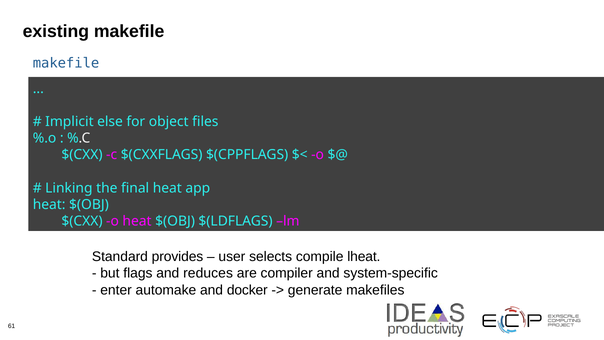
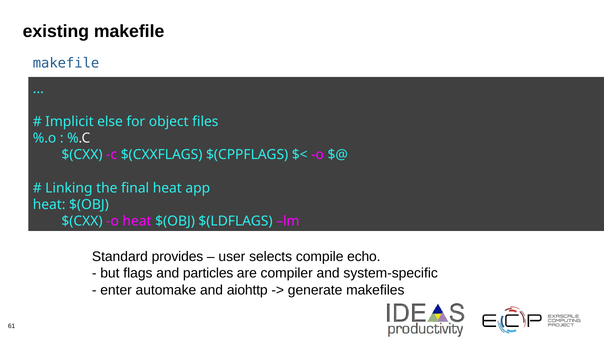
lheat: lheat -> echo (364, 257)
reduces: reduces -> particles (208, 273)
docker: docker -> aiohttp (247, 290)
